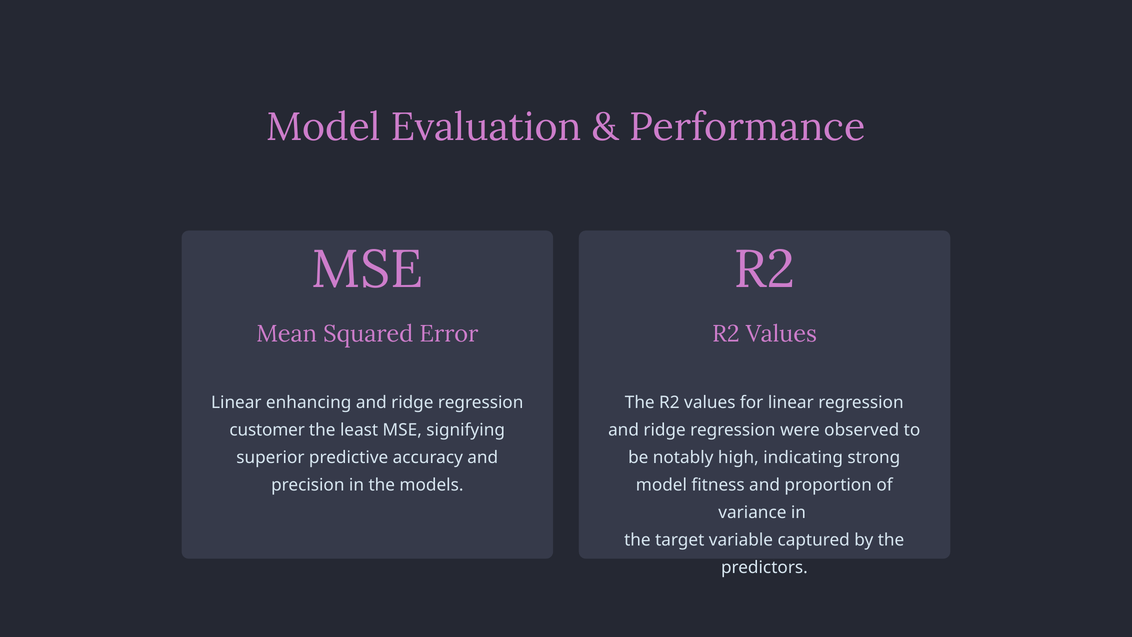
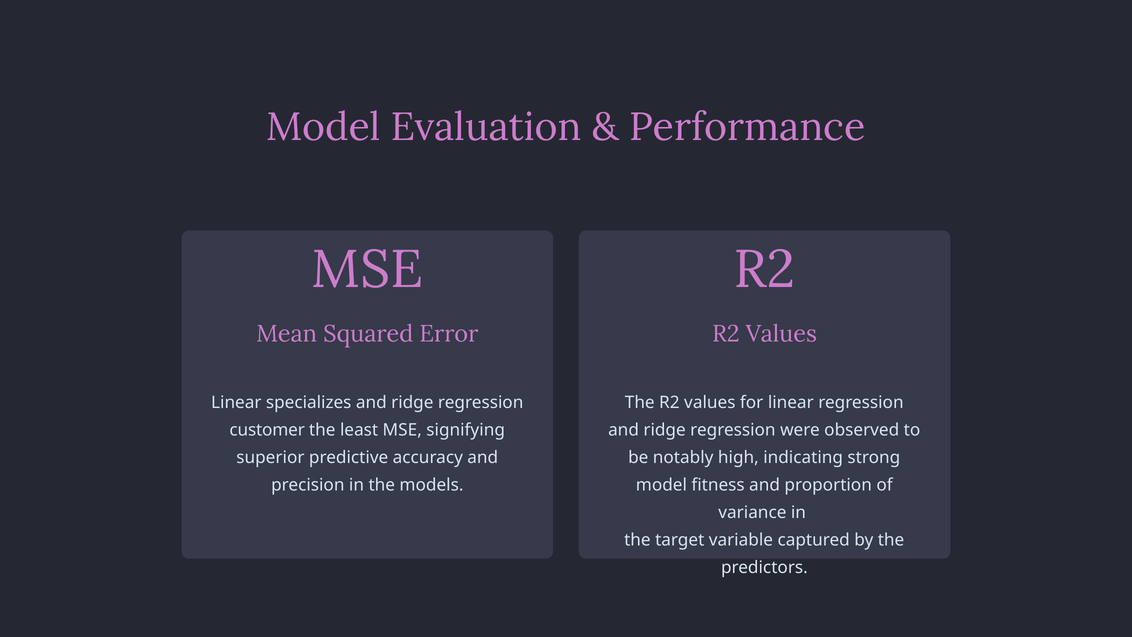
enhancing: enhancing -> specializes (309, 403)
